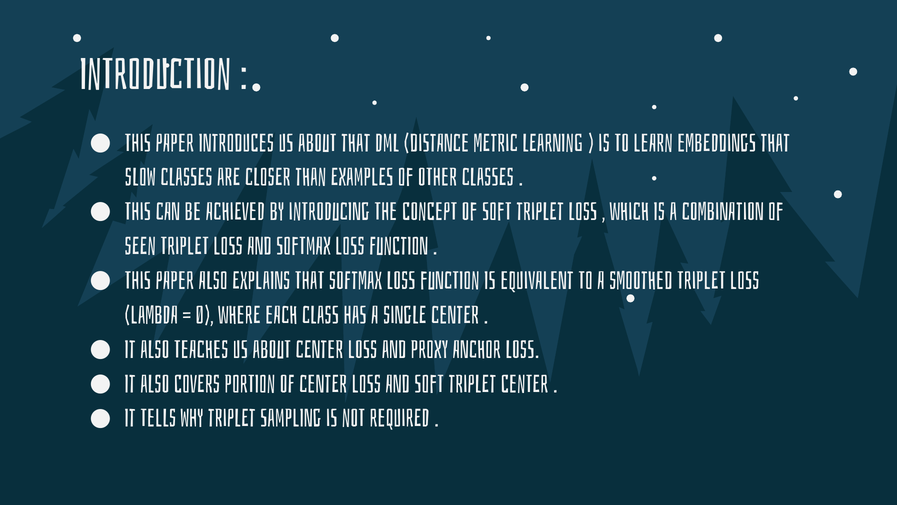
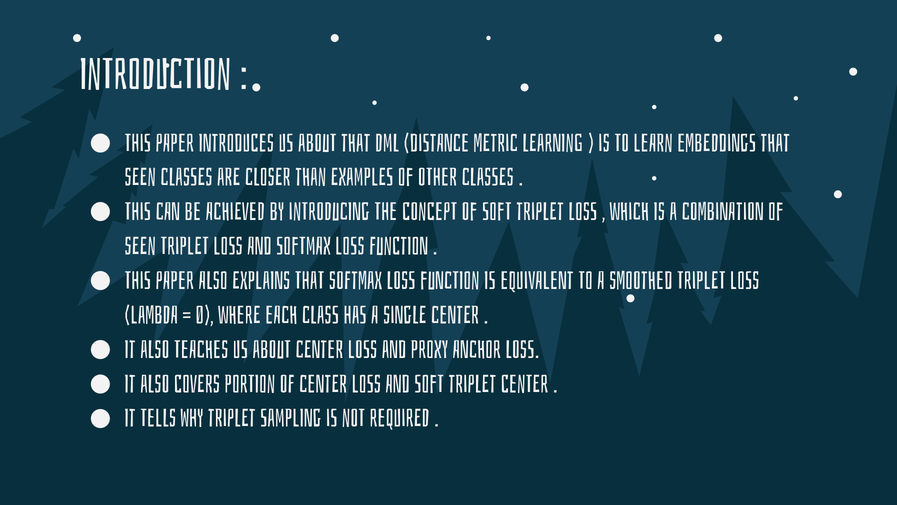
slow: slow -> seen (140, 178)
